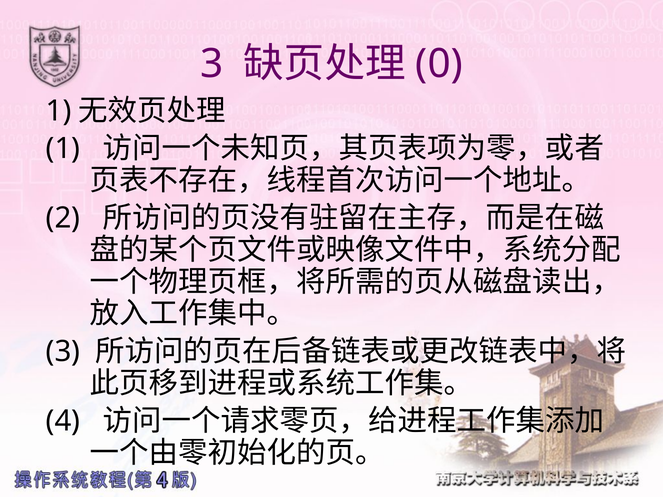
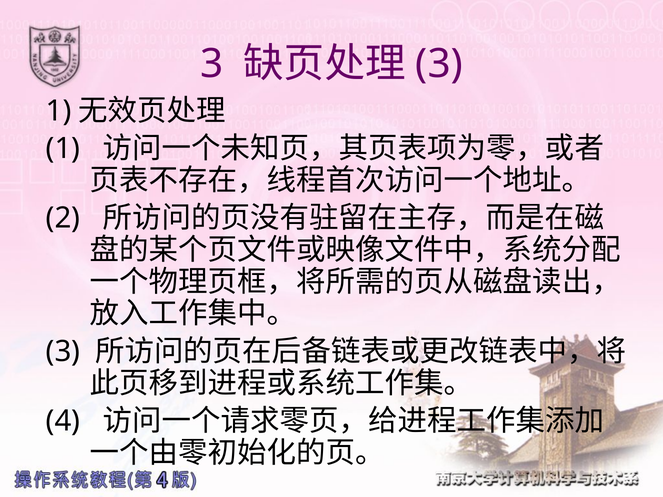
0: 0 -> 3 (439, 64)
